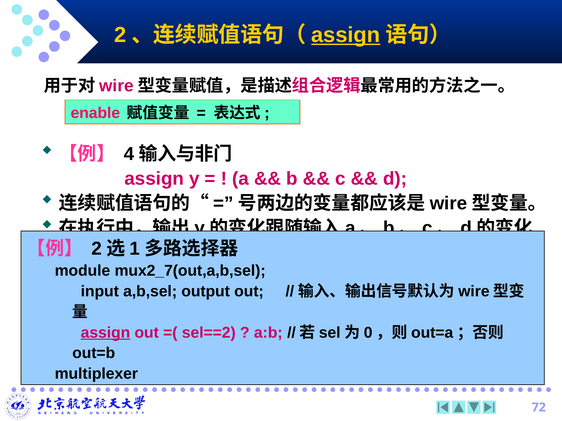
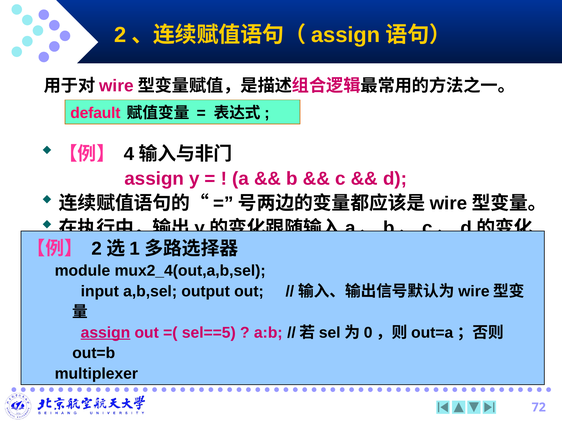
assign underline: present -> none (346, 35)
enable: enable -> default (95, 113)
mux2_7(out,a,b,sel: mux2_7(out,a,b,sel -> mux2_4(out,a,b,sel (190, 271)
sel==2: sel==2 -> sel==5 (209, 333)
